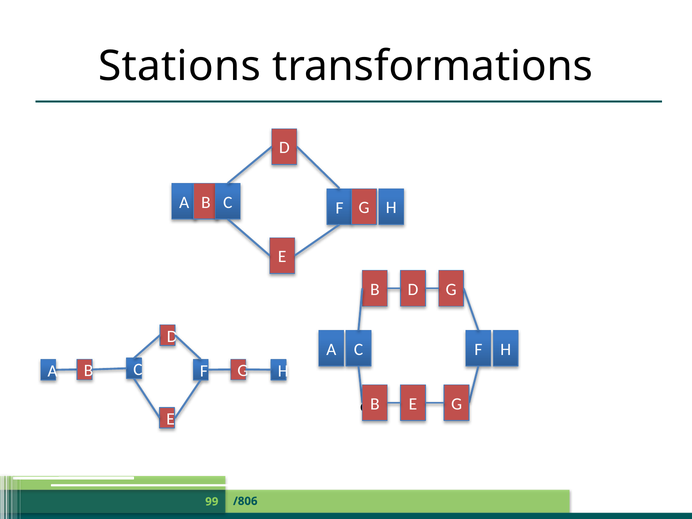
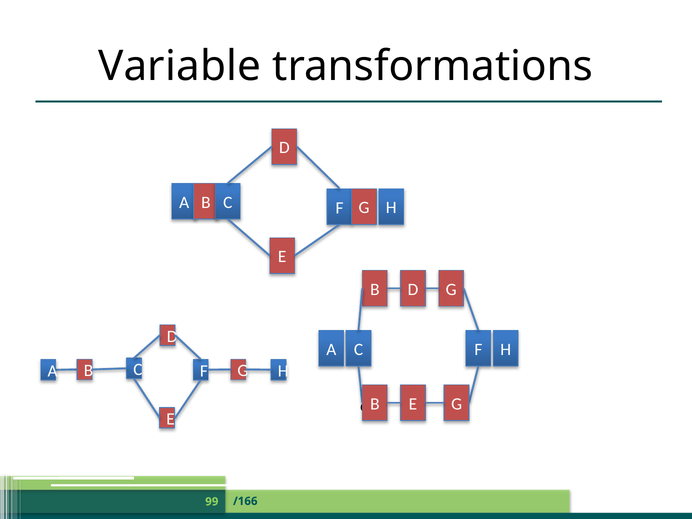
Stations: Stations -> Variable (180, 66)
/806: /806 -> /166 (245, 501)
